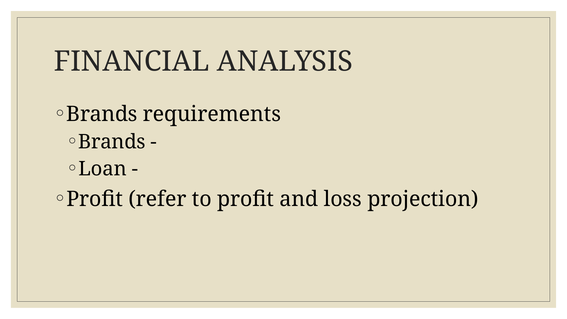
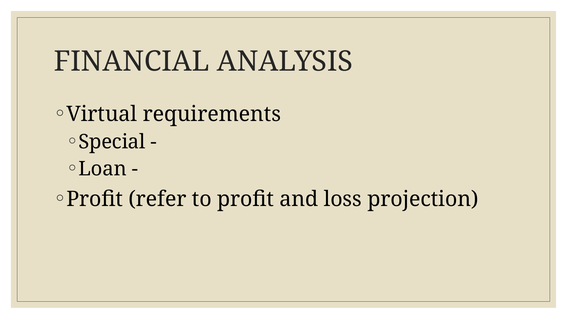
Brands: Brands -> Virtual (102, 114)
Brands: Brands -> Special (112, 142)
